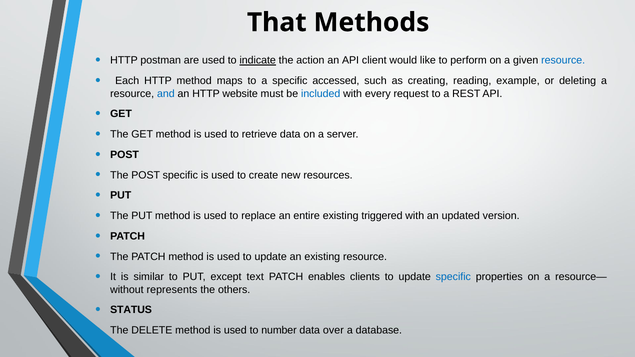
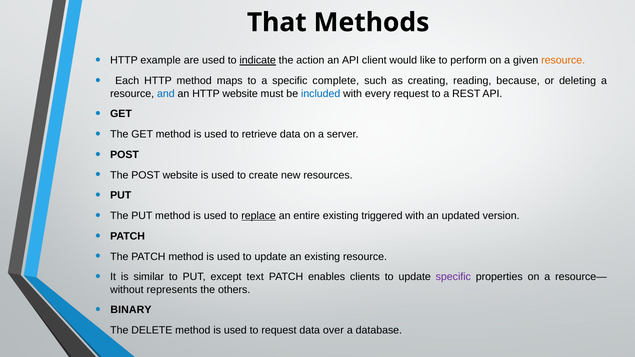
postman: postman -> example (161, 61)
resource colour: blue -> orange (563, 61)
accessed: accessed -> complete (336, 81)
example: example -> because (518, 81)
POST specific: specific -> website (180, 175)
replace underline: none -> present (259, 216)
specific colour: blue -> purple (453, 277)
STATUS: STATUS -> BINARY (131, 310)
to number: number -> request (279, 330)
